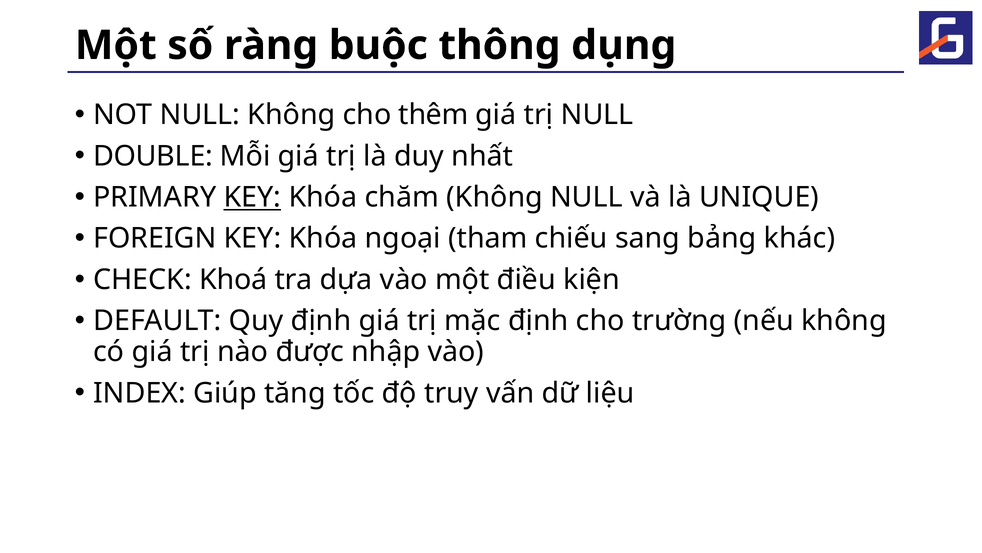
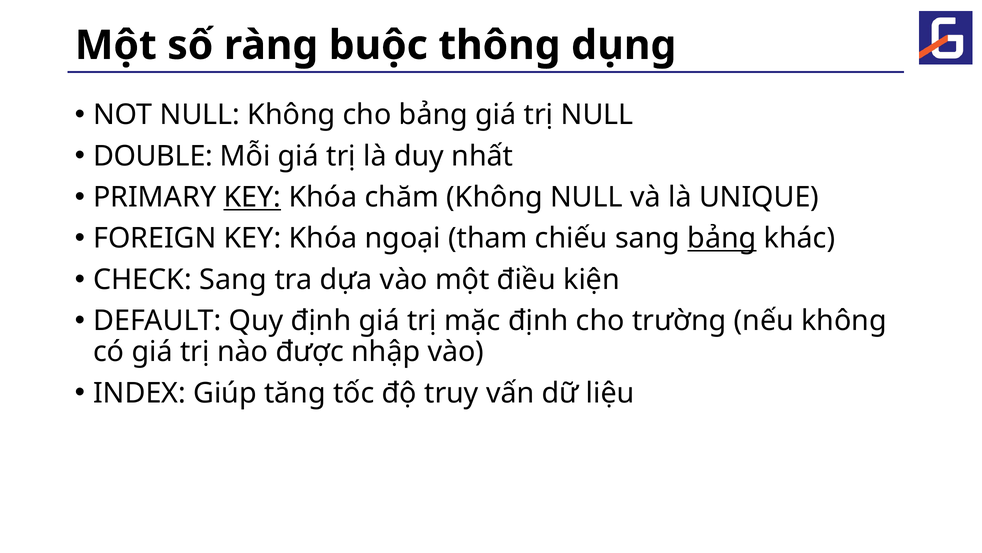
cho thêm: thêm -> bảng (433, 115)
bảng underline: none -> present (722, 238)
CHECK Khoá: Khoá -> Sang (233, 279)
